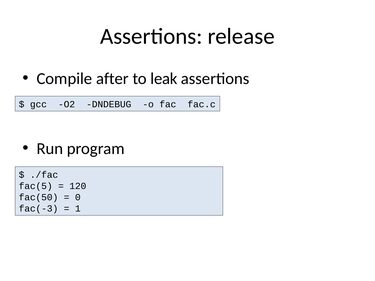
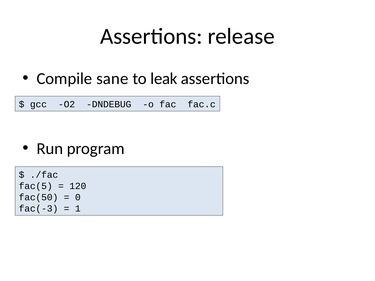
after: after -> sane (112, 79)
